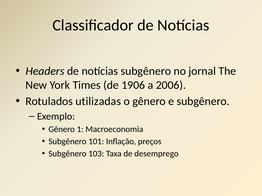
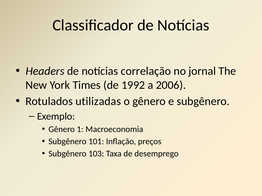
notícias subgênero: subgênero -> correlação (146, 71)
1906: 1906 -> 1992 (133, 85)
